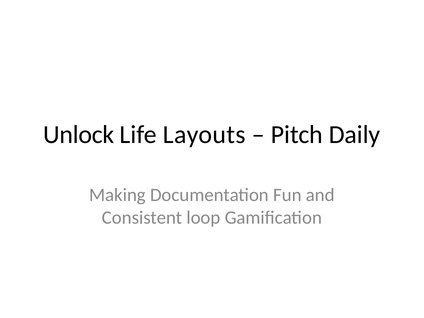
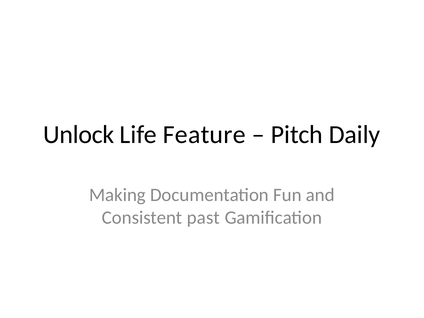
Layouts: Layouts -> Feature (204, 135)
loop: loop -> past (203, 218)
